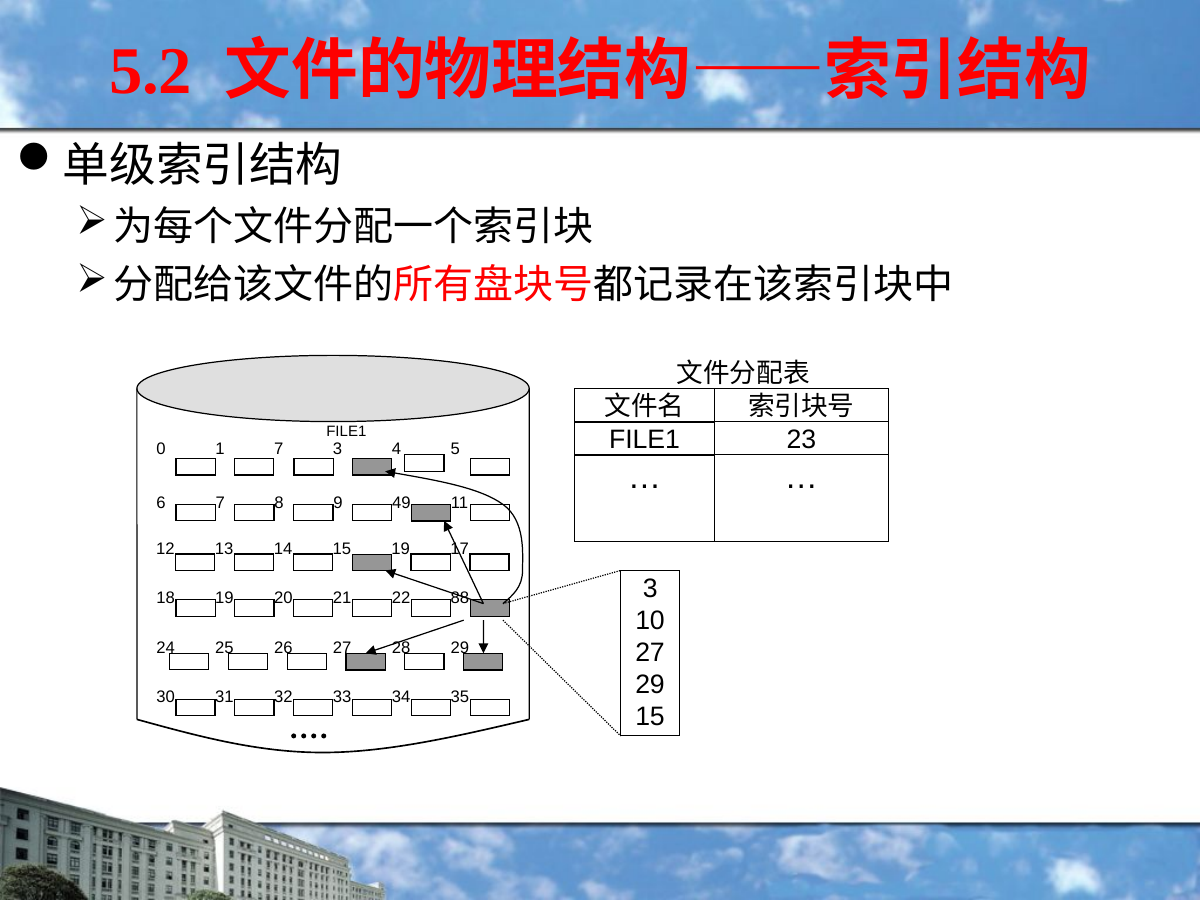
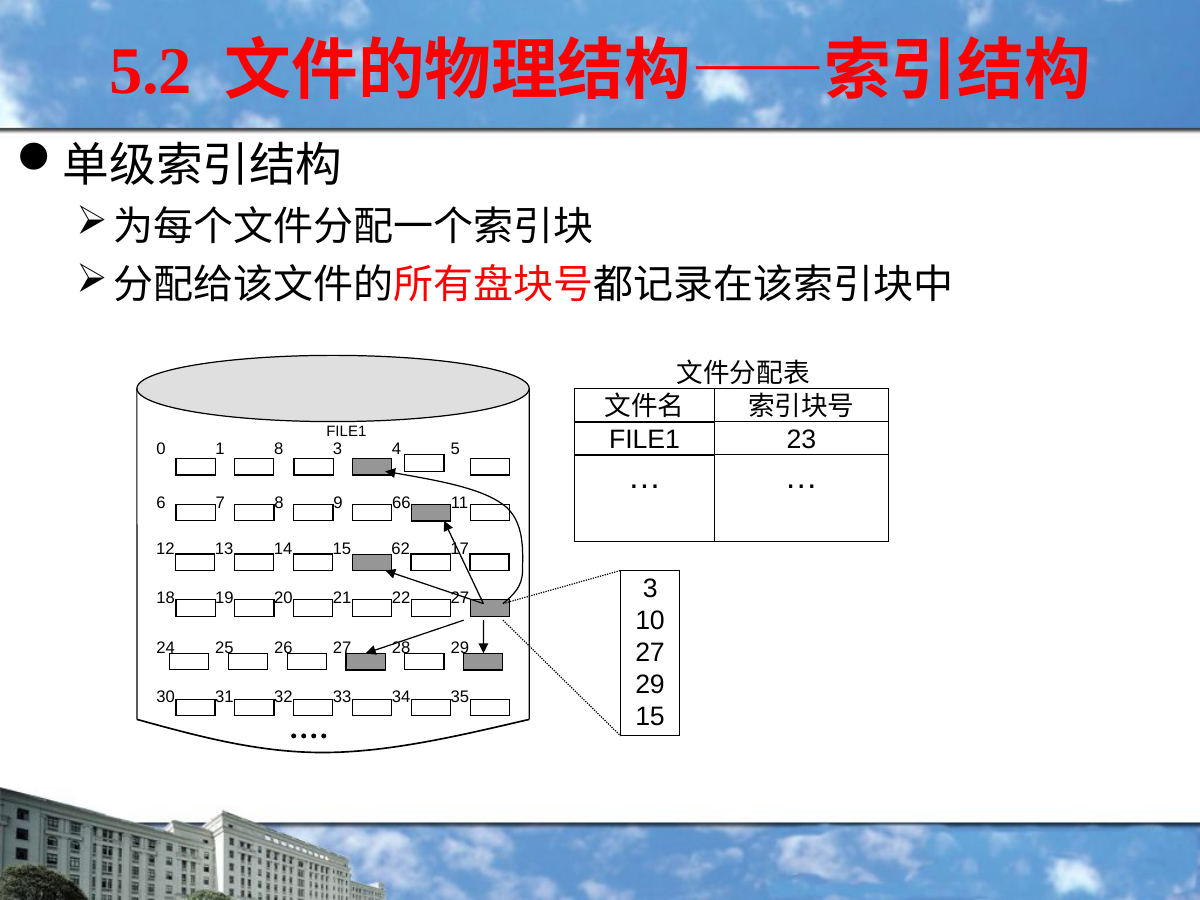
1 7: 7 -> 8 (279, 449)
49: 49 -> 66 (401, 503)
15 19: 19 -> 62 (401, 549)
22 88: 88 -> 27 (460, 598)
